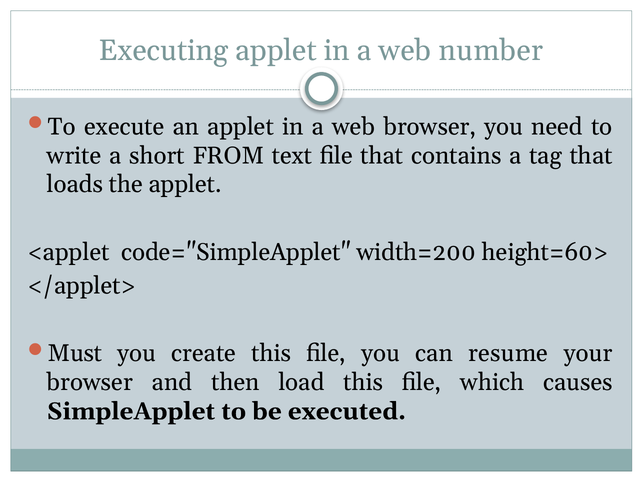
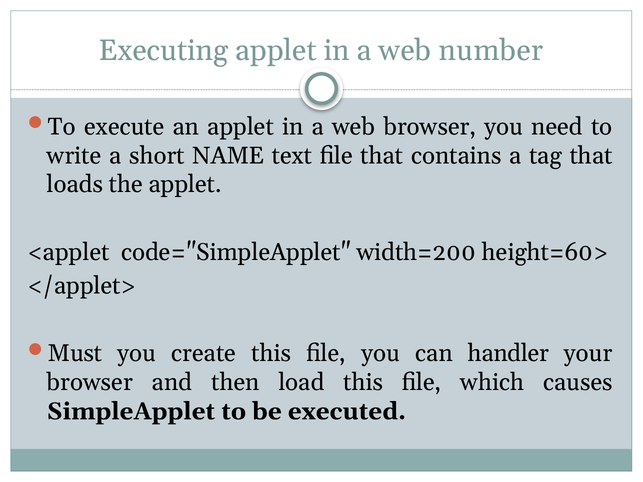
FROM: FROM -> NAME (228, 156)
resume: resume -> handler (508, 354)
